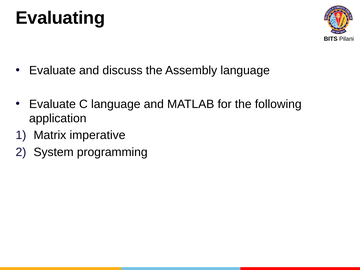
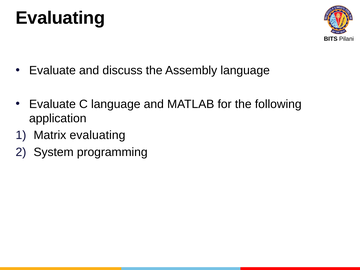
Matrix imperative: imperative -> evaluating (98, 135)
